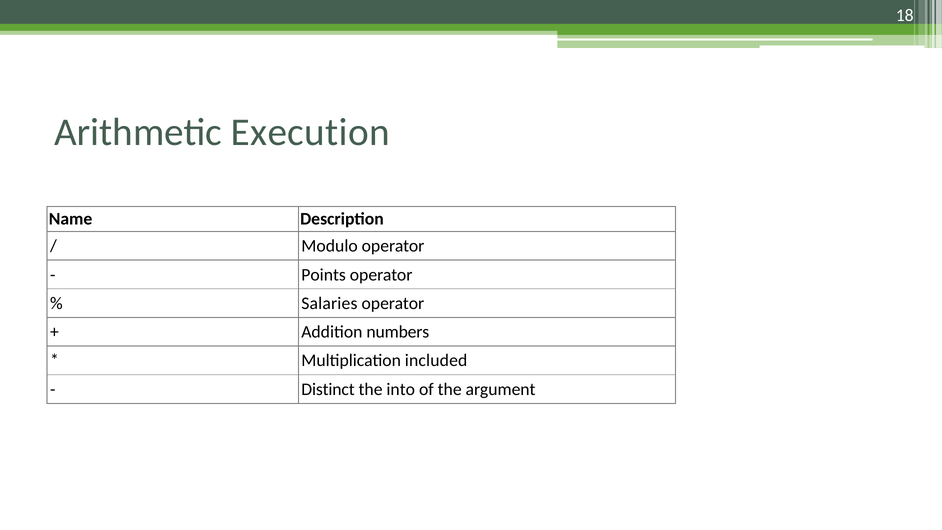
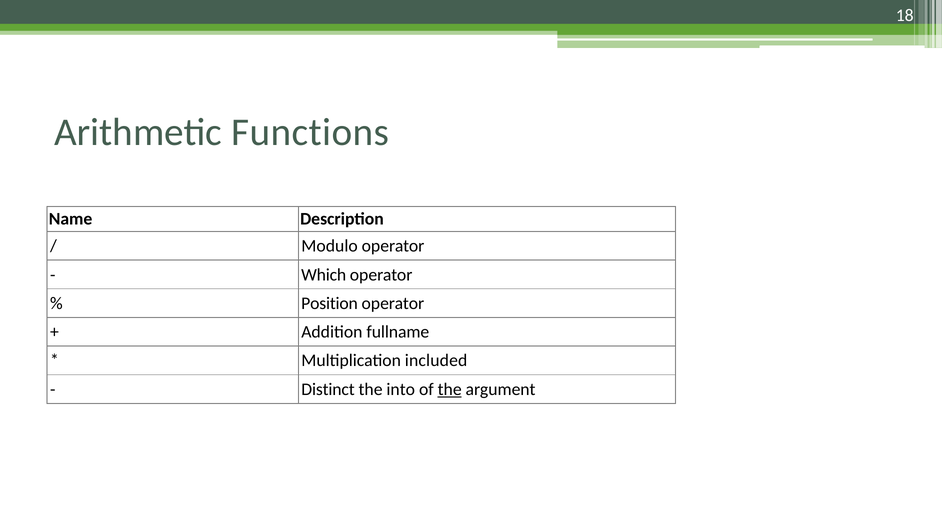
Execution: Execution -> Functions (310, 132)
Points: Points -> Which (324, 275)
Salaries: Salaries -> Position (330, 303)
numbers: numbers -> fullname (398, 332)
the underline: none -> present (450, 389)
